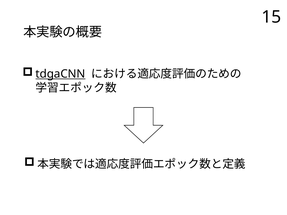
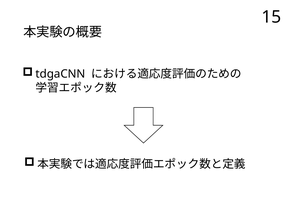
tdgaCNN underline: present -> none (60, 74)
